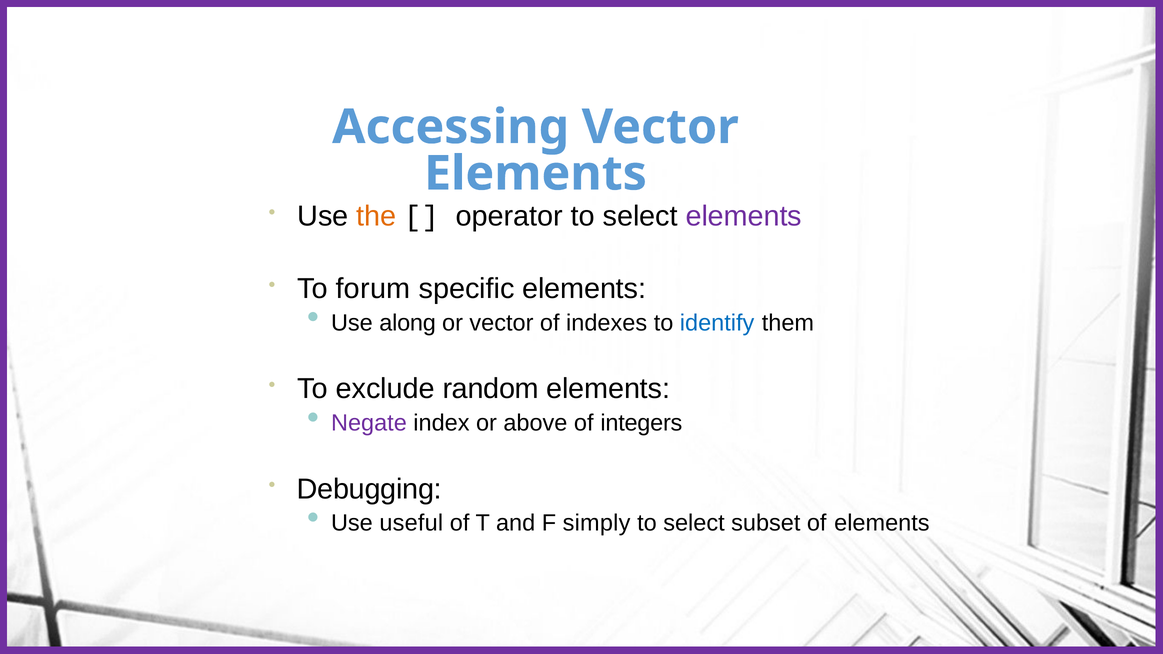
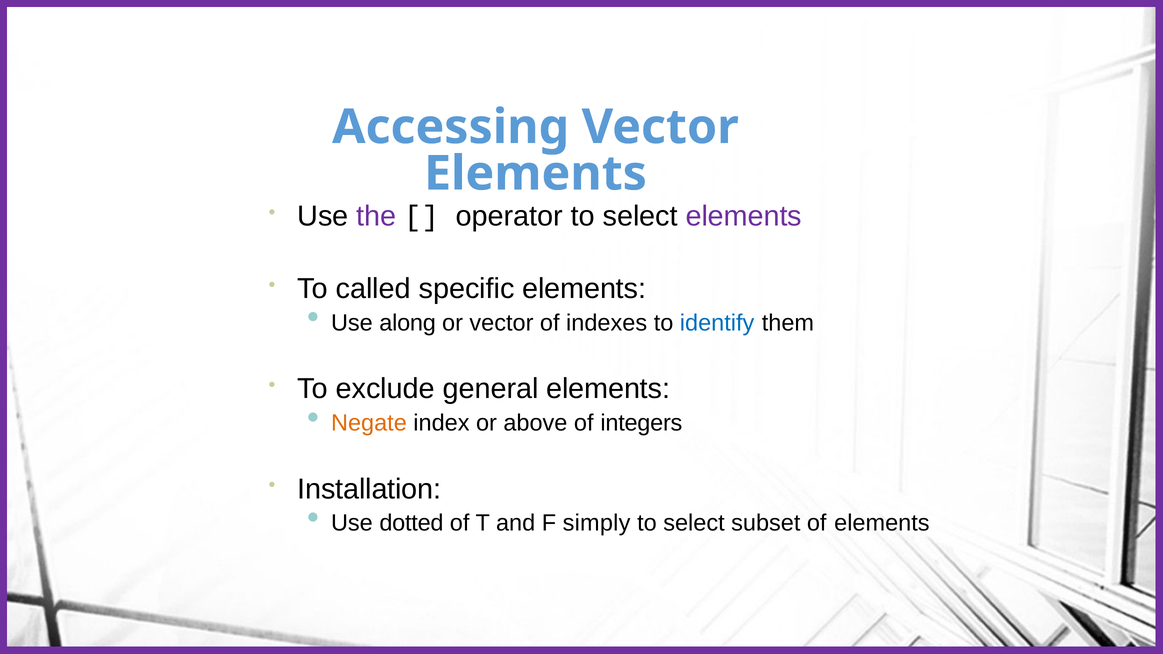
the colour: orange -> purple (376, 217)
forum: forum -> called (373, 289)
random: random -> general (491, 389)
Negate colour: purple -> orange (369, 423)
Debugging: Debugging -> Installation (369, 489)
useful: useful -> dotted (411, 523)
